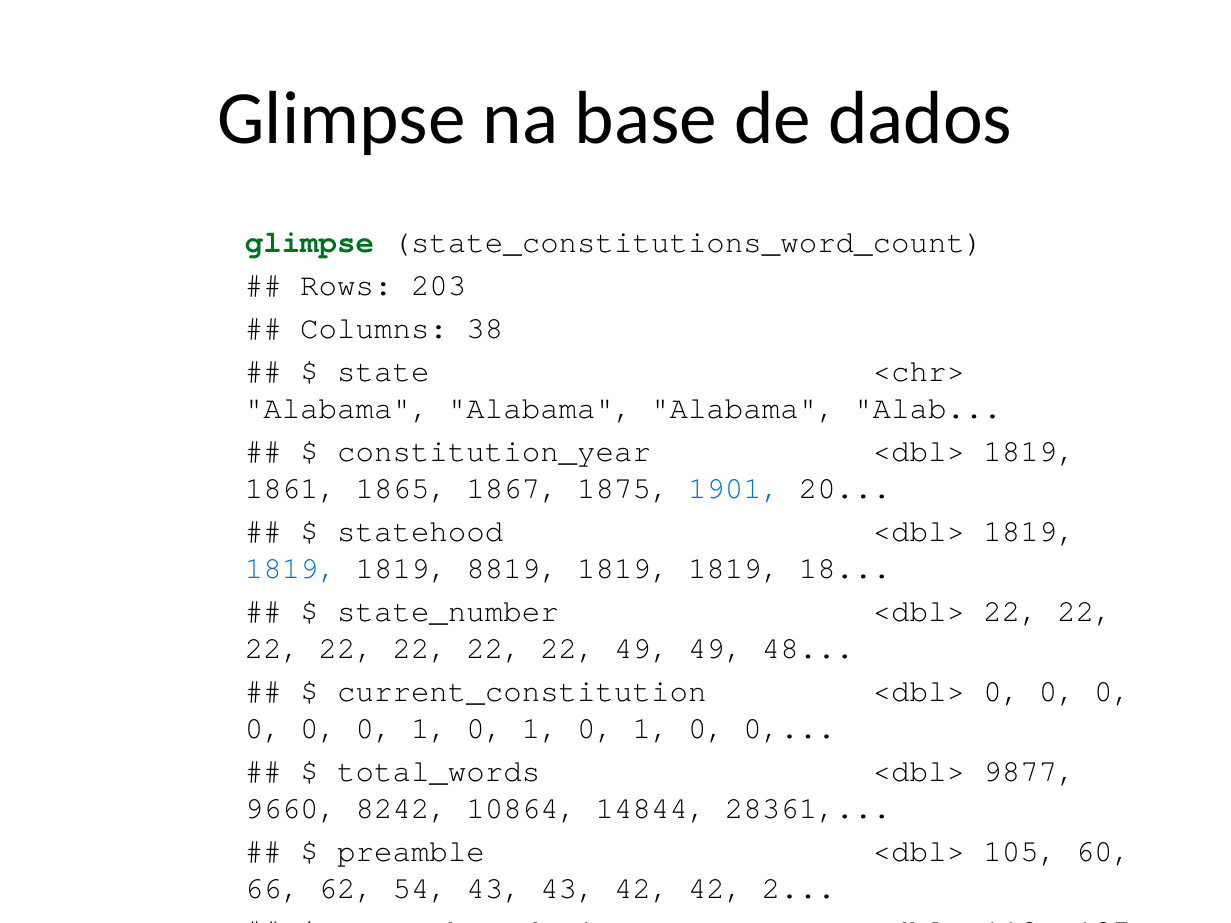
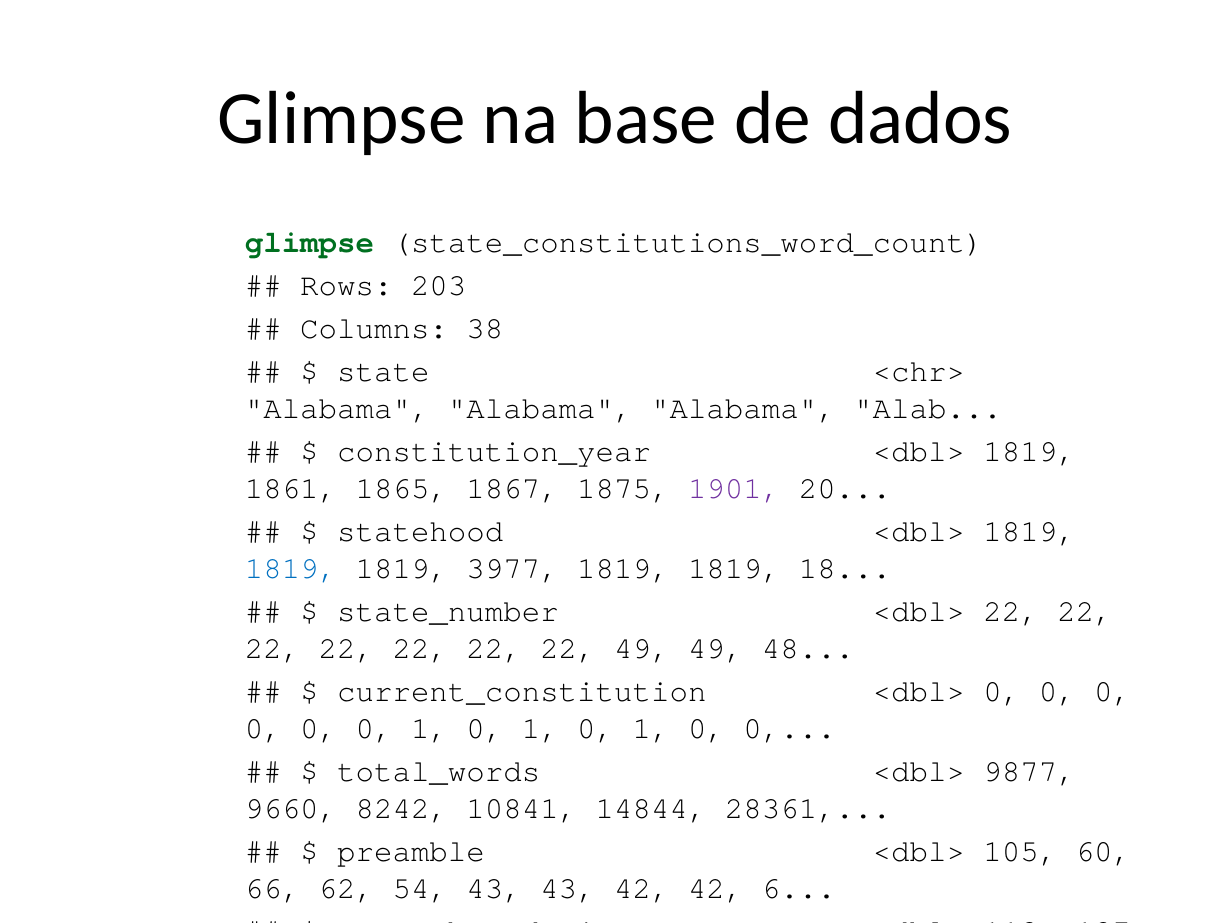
1901 colour: blue -> purple (734, 488)
8819: 8819 -> 3977 (513, 568)
10864: 10864 -> 10841 (522, 808)
42 2: 2 -> 6 (799, 888)
